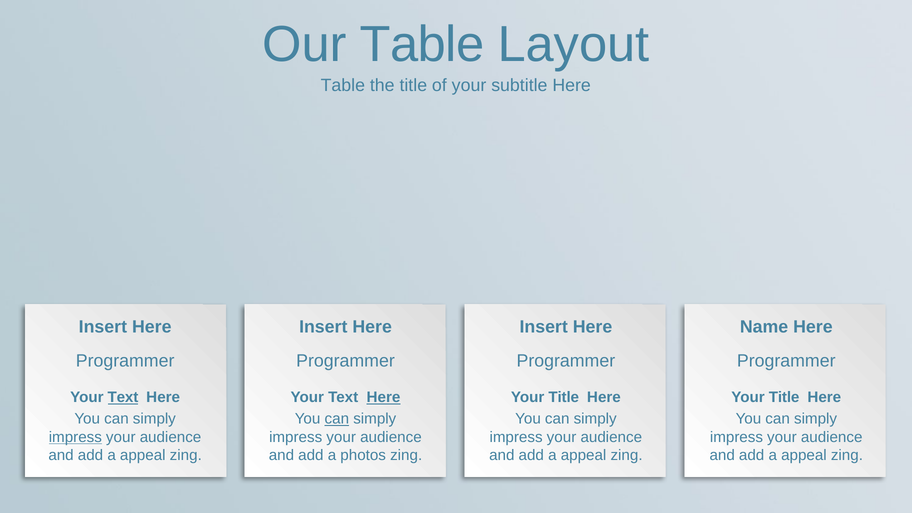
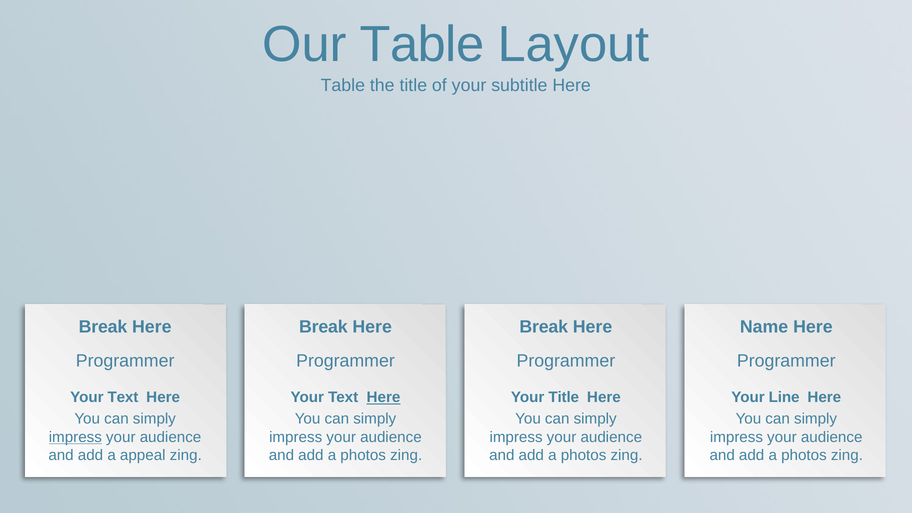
Insert: Insert -> Break (103, 327)
Insert: Insert -> Break (323, 327)
Insert: Insert -> Break (544, 327)
Text underline: present -> none (123, 397)
Title: Title -> Line (784, 397)
can underline: present -> none (337, 419)
appeal: appeal -> photos (584, 455)
appeal: appeal -> photos (804, 455)
